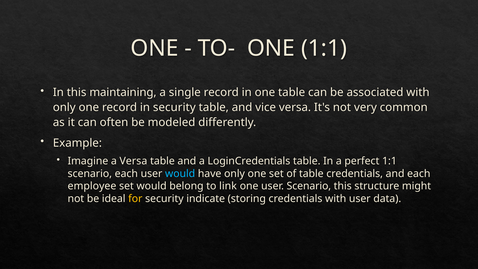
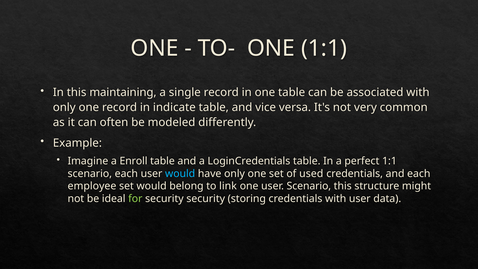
in security: security -> indicate (174, 107)
a Versa: Versa -> Enroll (134, 161)
of table: table -> used (311, 174)
for colour: yellow -> light green (135, 199)
security indicate: indicate -> security (206, 199)
